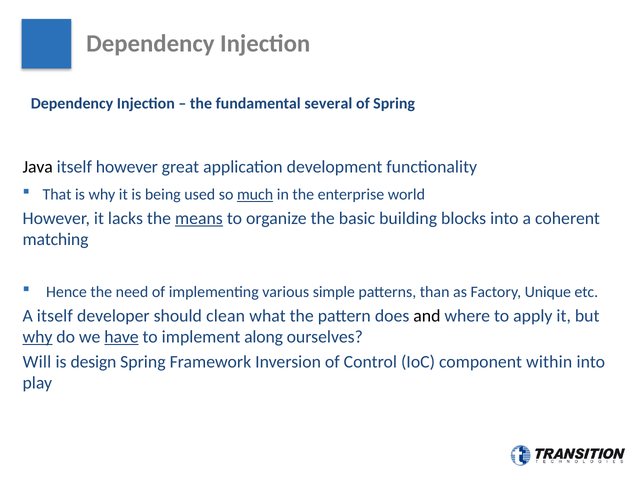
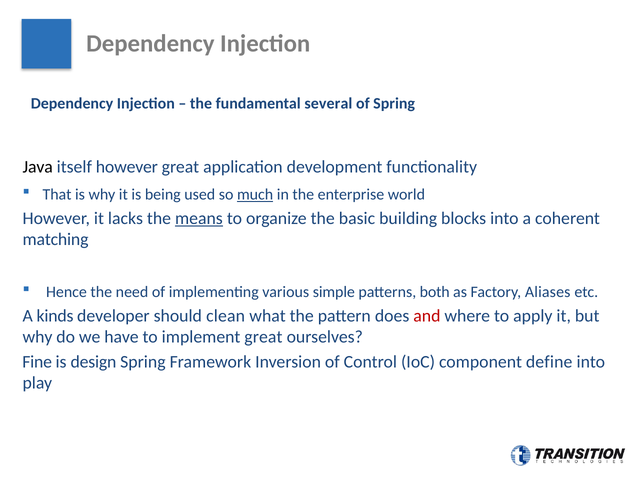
than: than -> both (435, 292)
Unique: Unique -> Aliases (548, 292)
A itself: itself -> kinds (55, 316)
and colour: black -> red (427, 316)
why underline: present -> none (38, 337)
have underline: present -> none (122, 337)
implement along: along -> great (263, 337)
Will: Will -> Fine (37, 362)
within: within -> define (549, 362)
